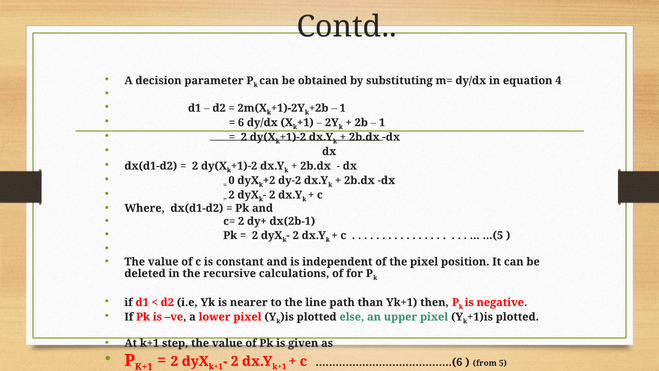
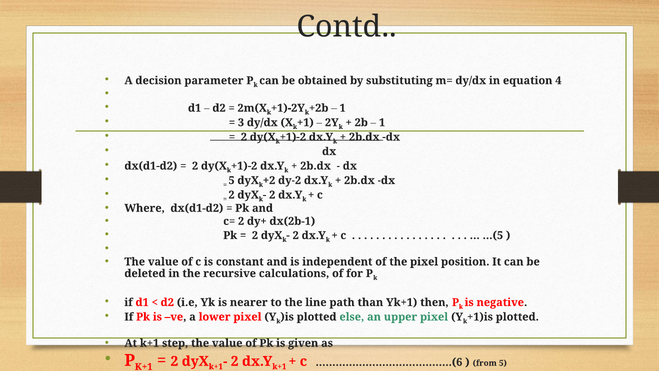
6: 6 -> 3 (241, 122)
0: 0 -> 5 (232, 180)
